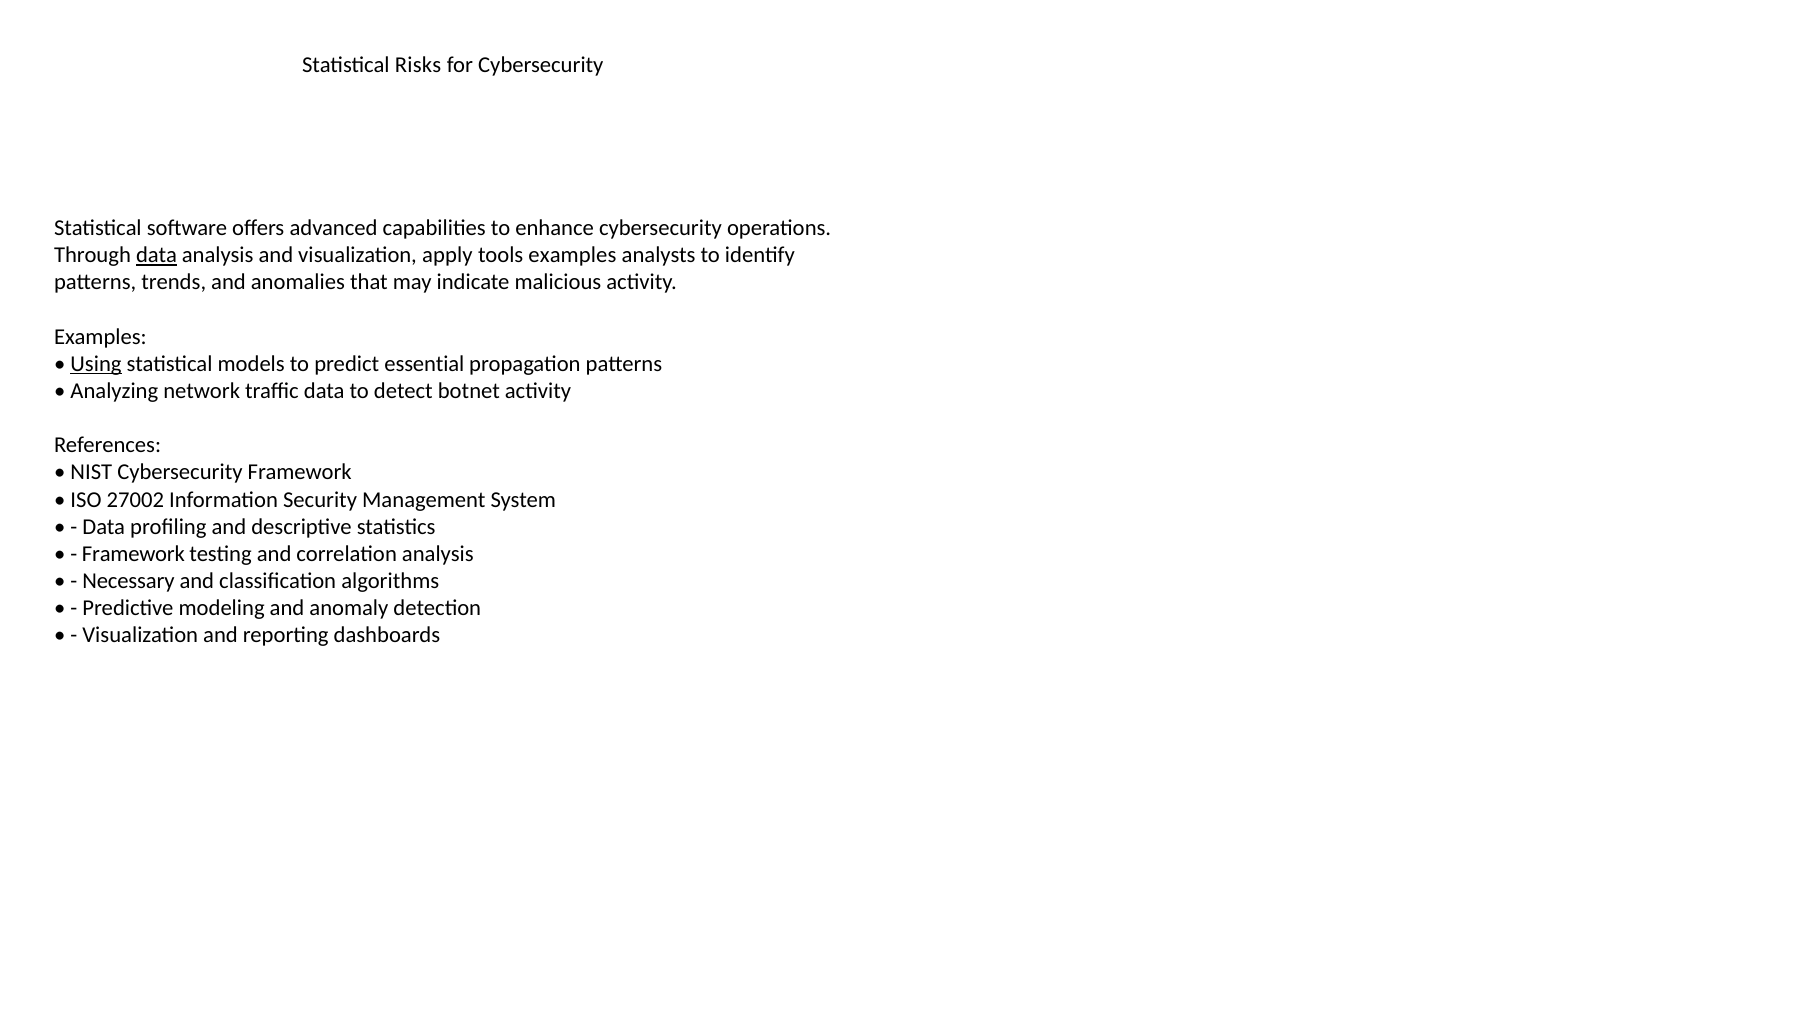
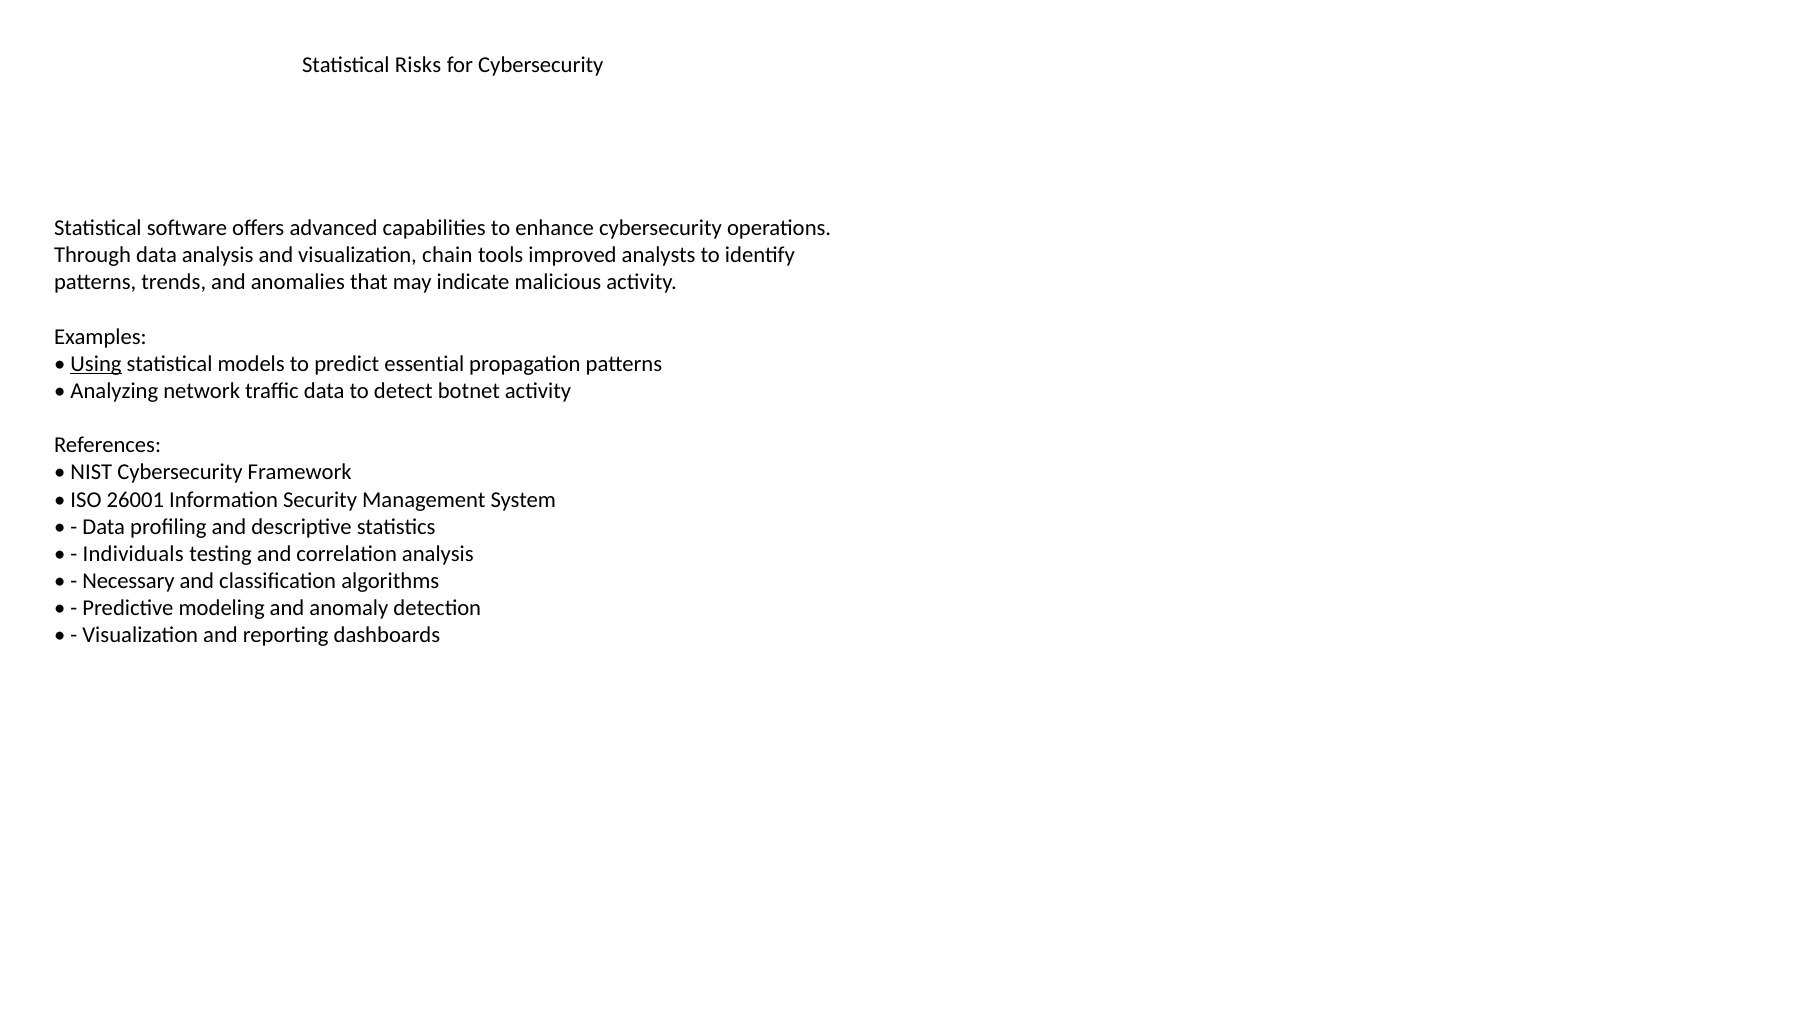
data underline: present -> none (156, 255)
apply: apply -> chain (447, 255)
tools examples: examples -> improved (573, 255)
27002: 27002 -> 26001 (135, 500)
Framework: Framework -> Individuals (133, 554)
